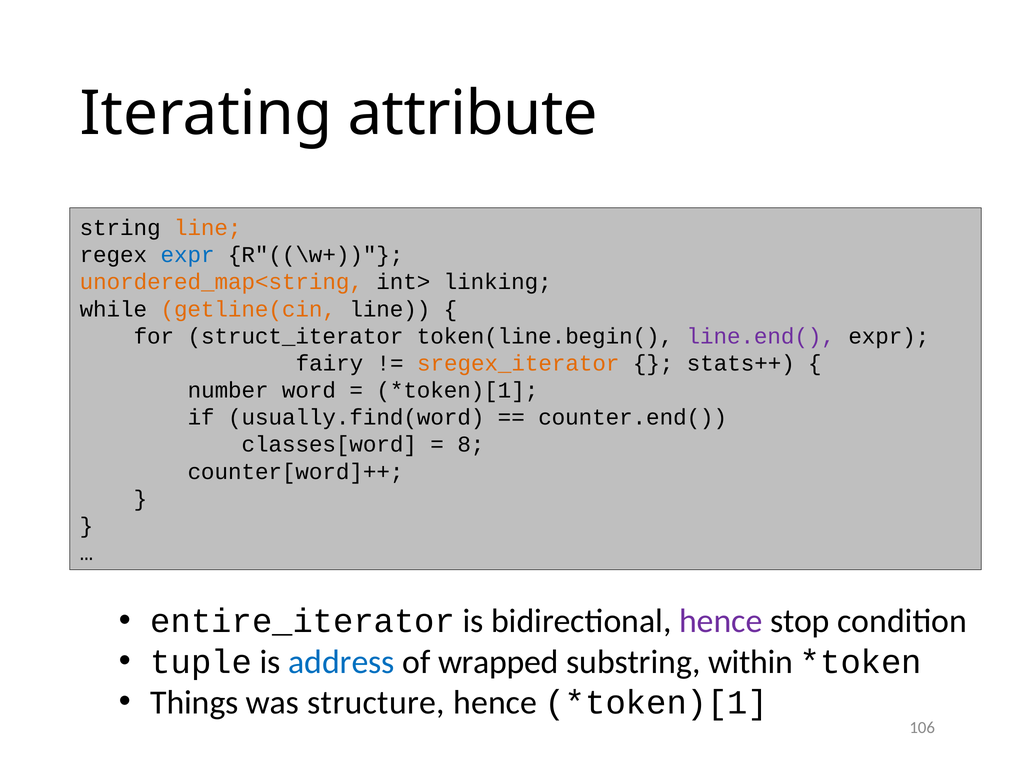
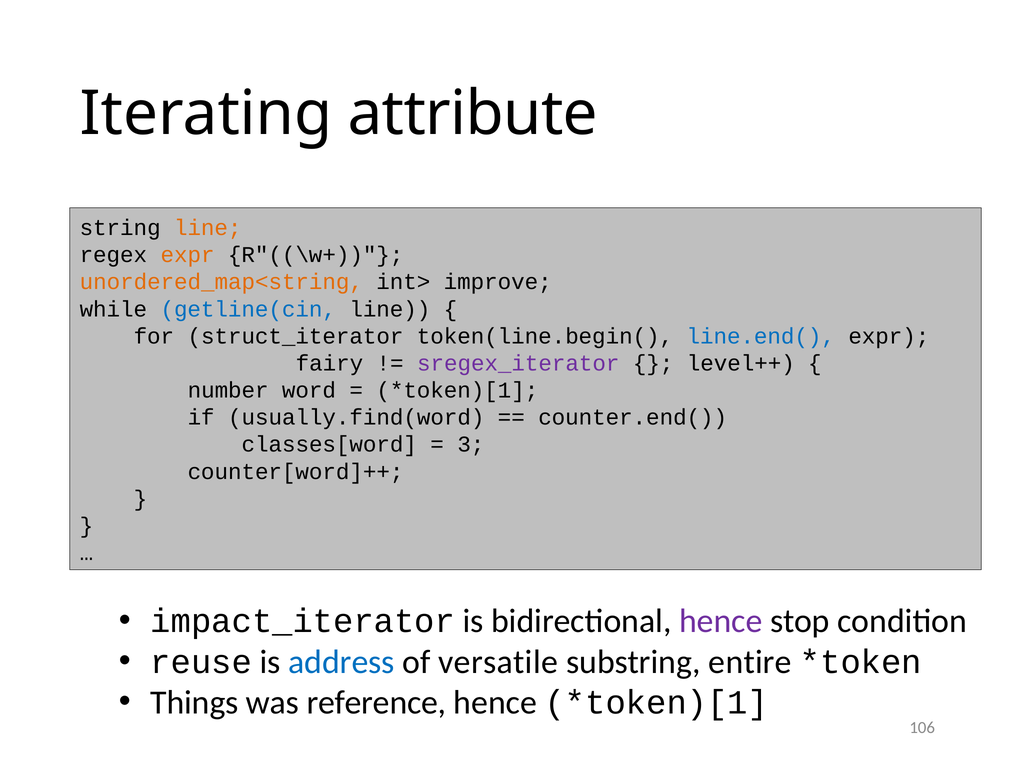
expr colour: blue -> orange (188, 255)
linking: linking -> improve (498, 282)
getline(cin colour: orange -> blue (248, 309)
line.end( colour: purple -> blue (761, 336)
sregex_iterator colour: orange -> purple (518, 363)
stats++: stats++ -> level++ (741, 363)
8: 8 -> 3 (471, 444)
entire_iterator: entire_iterator -> impact_iterator (303, 621)
tuple: tuple -> reuse (201, 661)
wrapped: wrapped -> versatile (498, 661)
within: within -> entire (750, 661)
structure: structure -> reference (376, 702)
